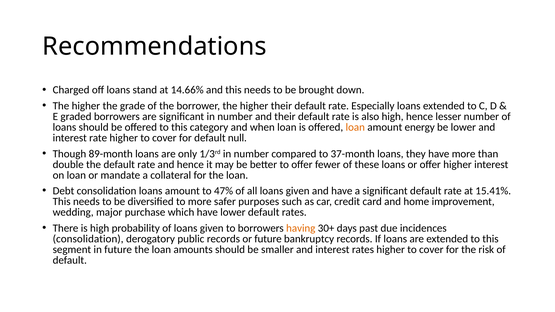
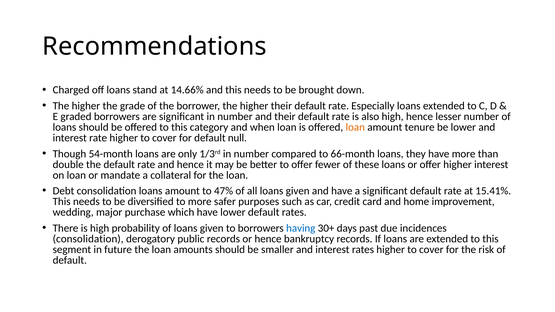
energy: energy -> tenure (420, 127)
89-month: 89-month -> 54-month (111, 154)
37-month: 37-month -> 66-month (353, 154)
having colour: orange -> blue (301, 228)
or future: future -> hence (268, 239)
